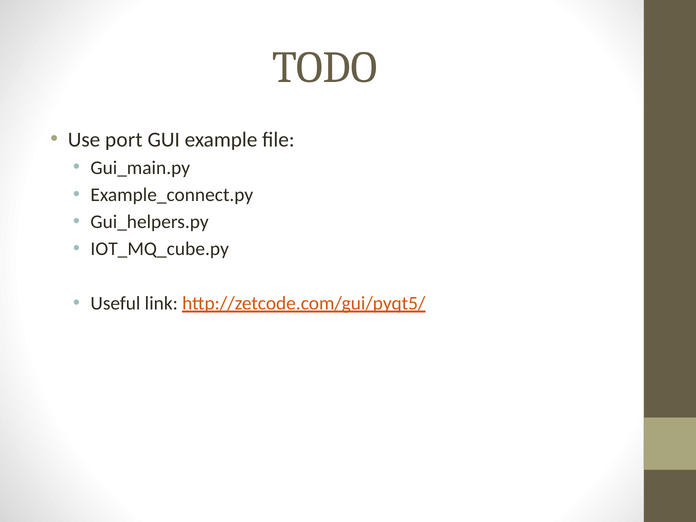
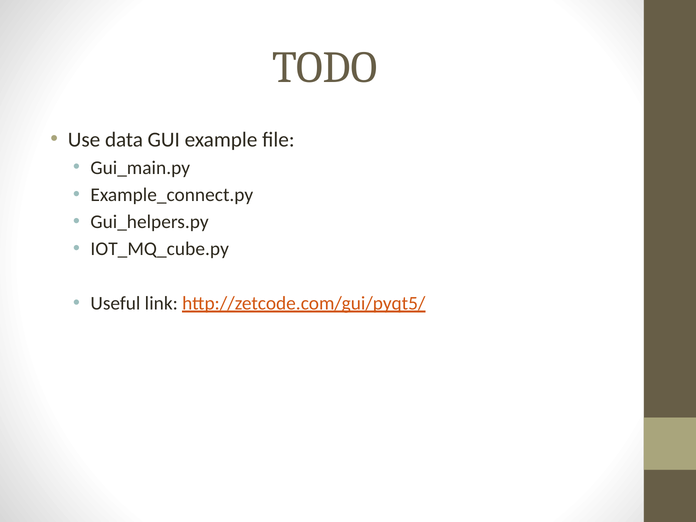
port: port -> data (124, 139)
